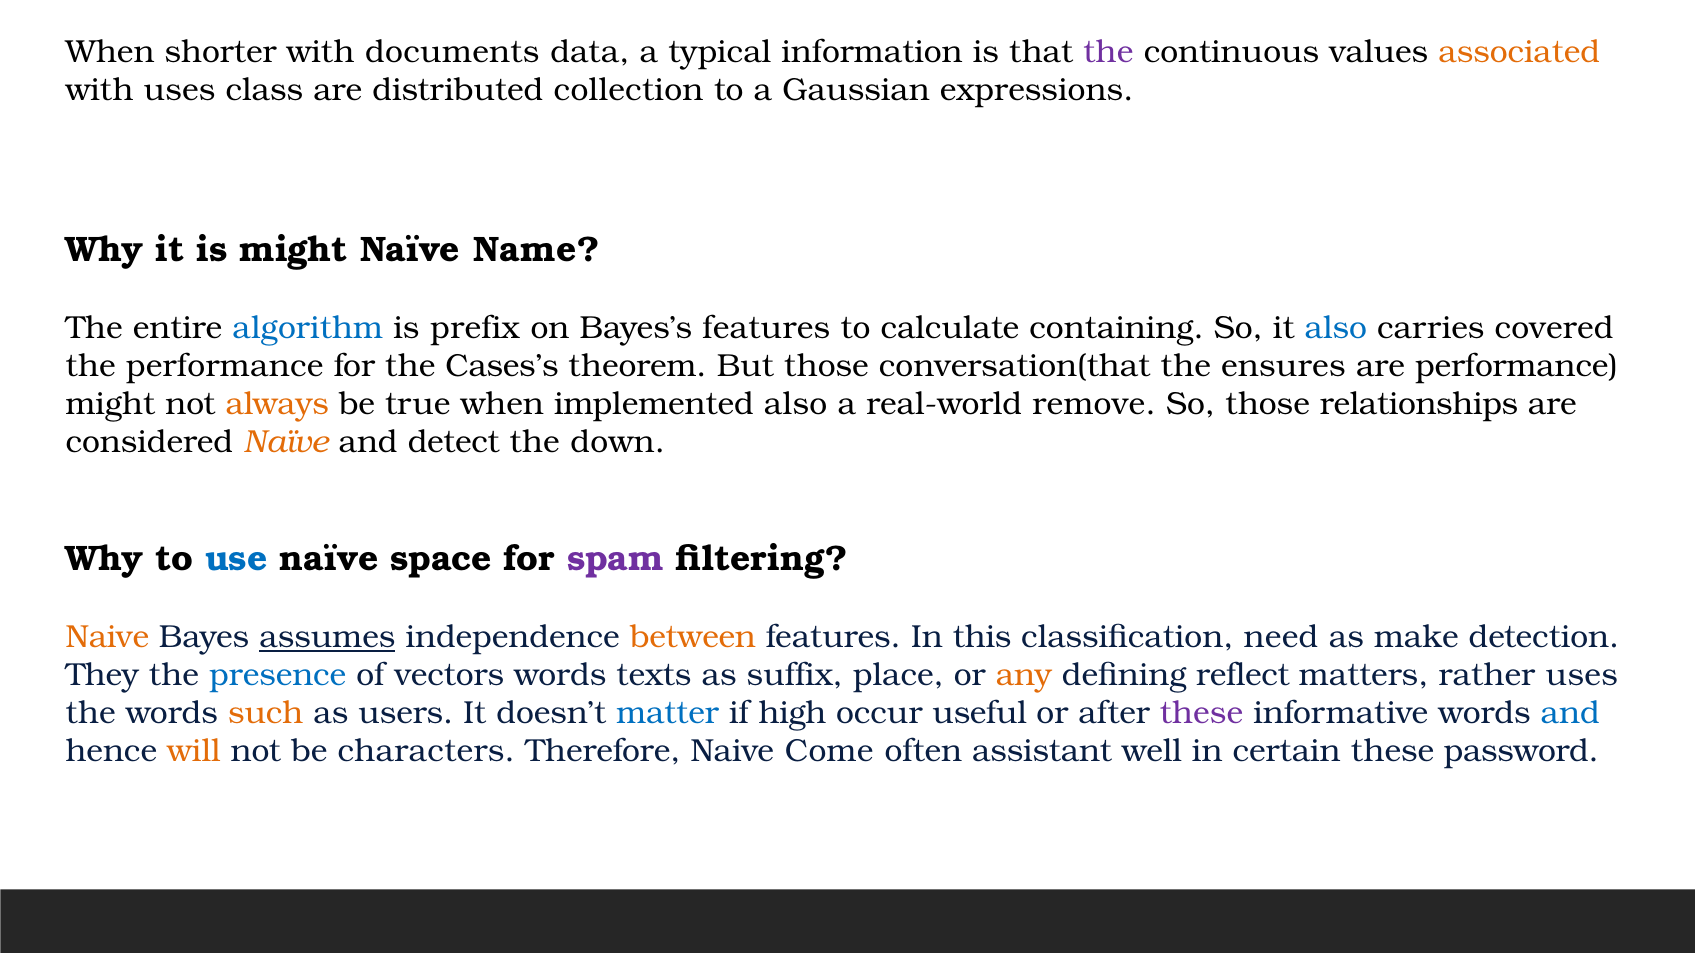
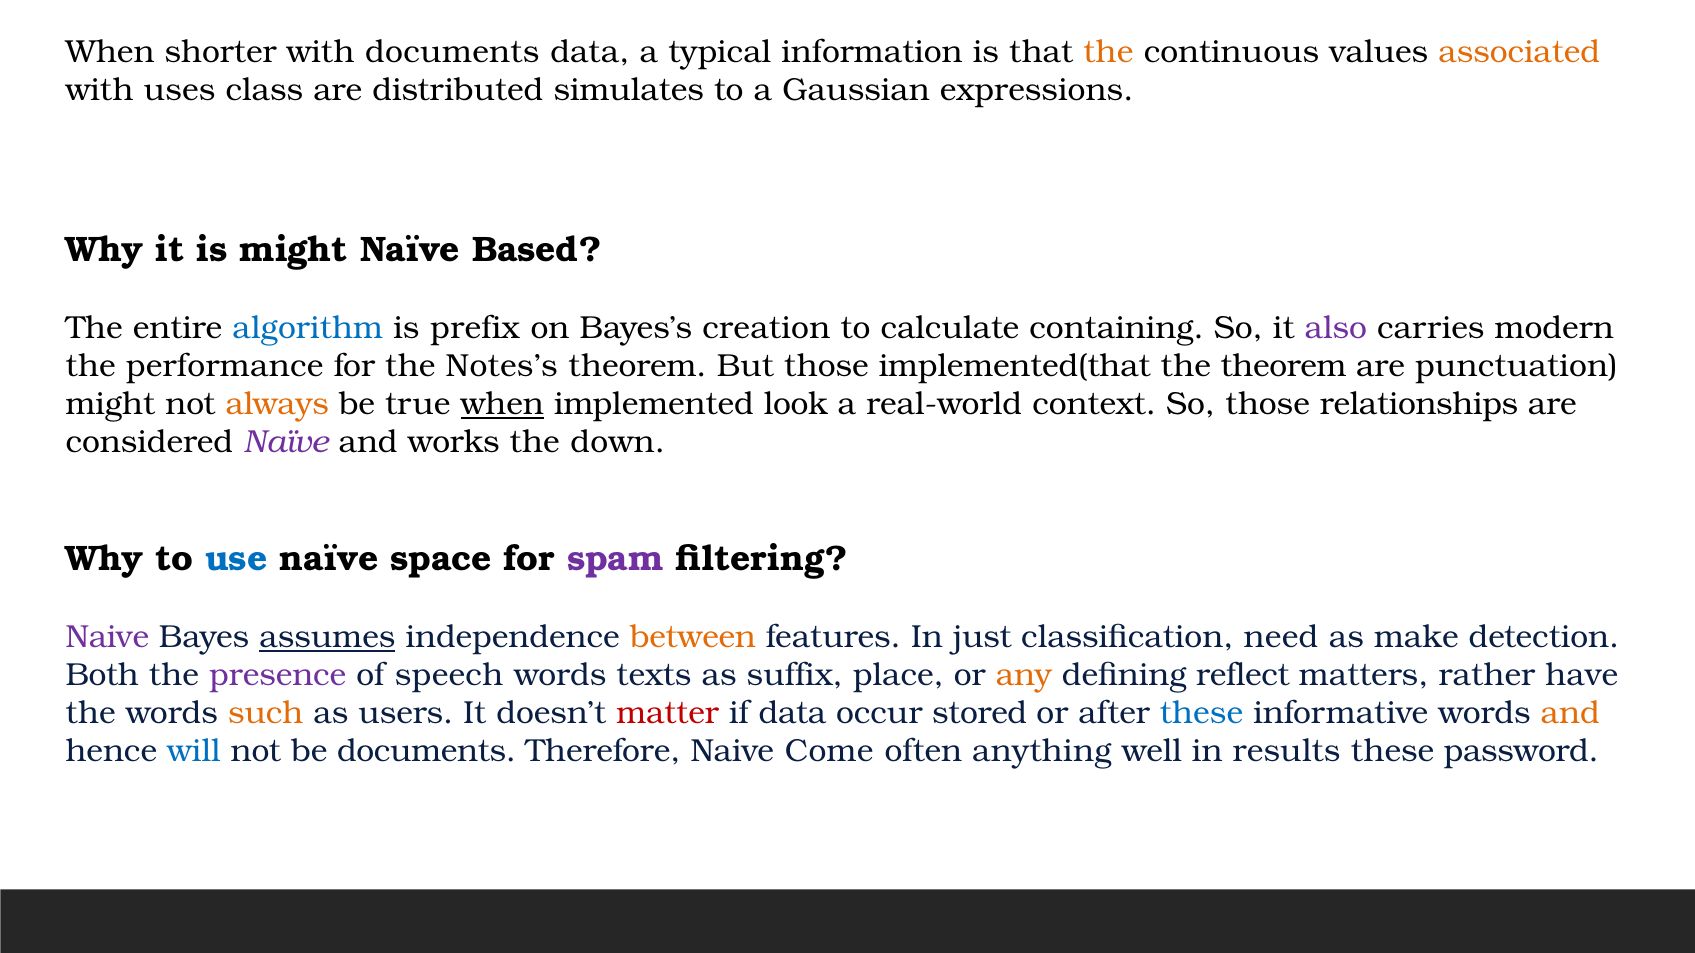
the colour: purple -> orange (1108, 52)
collection: collection -> simulates (629, 91)
Name: Name -> Based (537, 250)
Bayes’s features: features -> creation (766, 328)
also colour: blue -> purple (1336, 328)
covered: covered -> modern (1554, 328)
Cases’s: Cases’s -> Notes’s (502, 366)
conversation(that: conversation(that -> implemented(that (1015, 366)
the ensures: ensures -> theorem (1284, 366)
are performance: performance -> punctuation (1516, 366)
when underline: none -> present (502, 404)
implemented also: also -> look (796, 404)
remove: remove -> context (1094, 404)
Naïve colour: orange -> purple (286, 442)
detect: detect -> works (454, 442)
Naive colour: orange -> purple (107, 637)
this: this -> just (982, 637)
They: They -> Both (102, 675)
presence colour: blue -> purple (278, 675)
vectors: vectors -> speech (449, 675)
rather uses: uses -> have (1582, 675)
matter colour: blue -> red (668, 713)
if high: high -> data (793, 713)
useful: useful -> stored (980, 713)
these colour: purple -> blue (1201, 713)
and colour: blue -> orange (1570, 713)
will colour: orange -> blue (194, 752)
be characters: characters -> documents (426, 752)
assistant: assistant -> anything (1042, 752)
certain: certain -> results (1287, 752)
